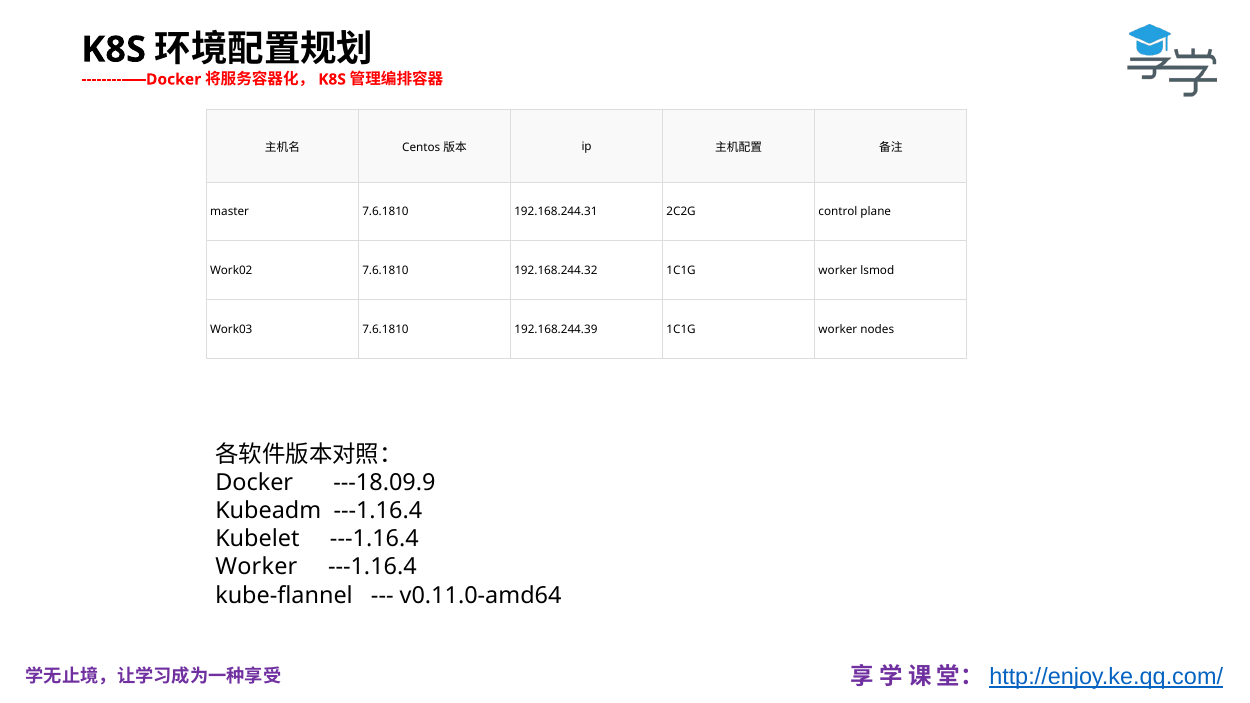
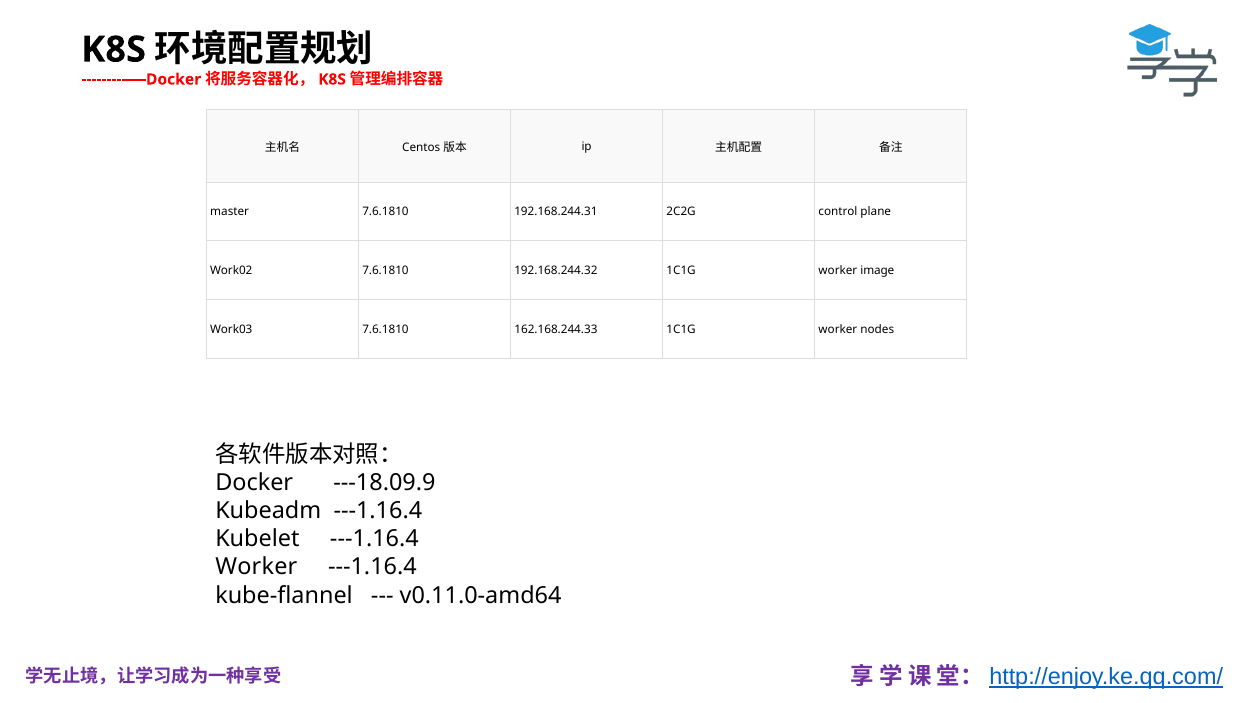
lsmod: lsmod -> image (877, 271)
192.168.244.39: 192.168.244.39 -> 162.168.244.33 (556, 329)
